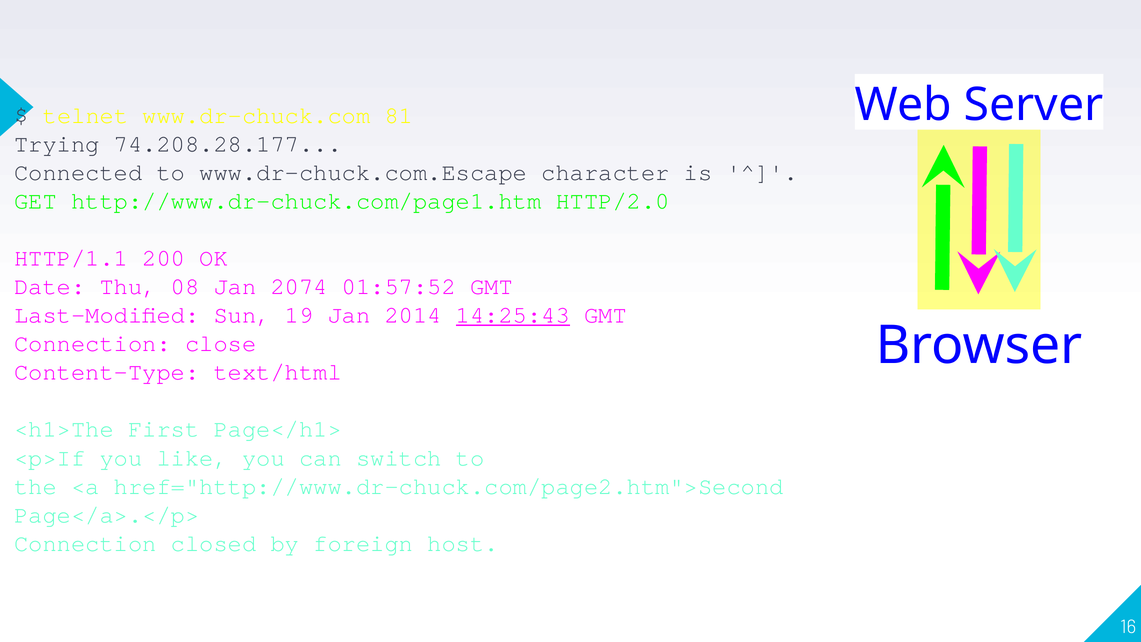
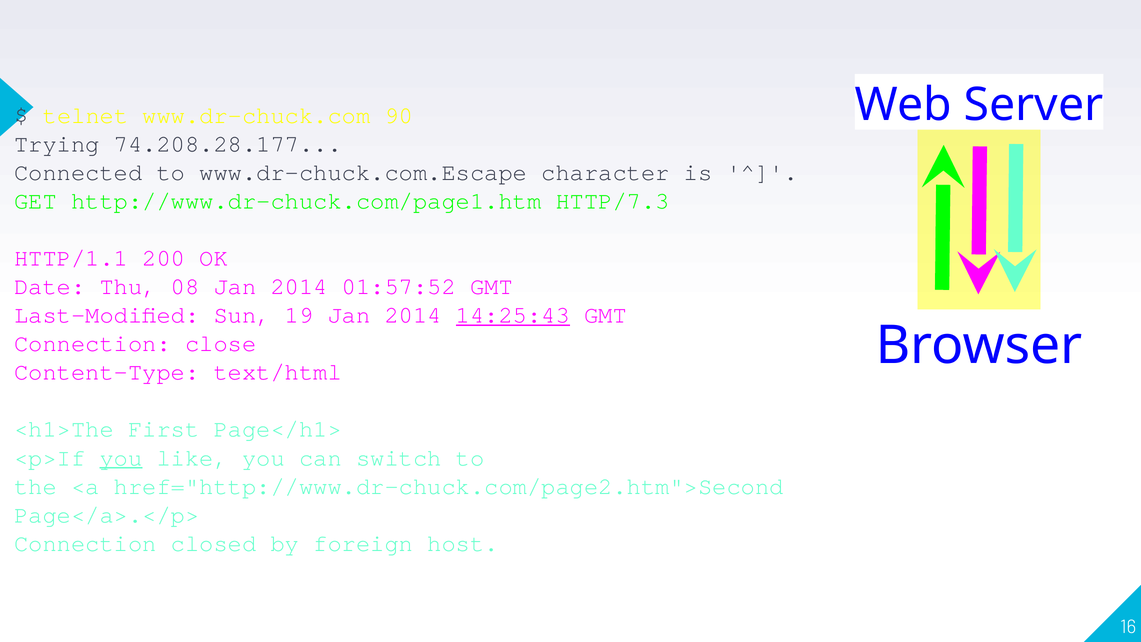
81: 81 -> 90 (399, 115)
HTTP/2.0: HTTP/2.0 -> HTTP/7.3 (613, 201)
08 Jan 2074: 2074 -> 2014 (299, 286)
you underline: none -> present (121, 458)
